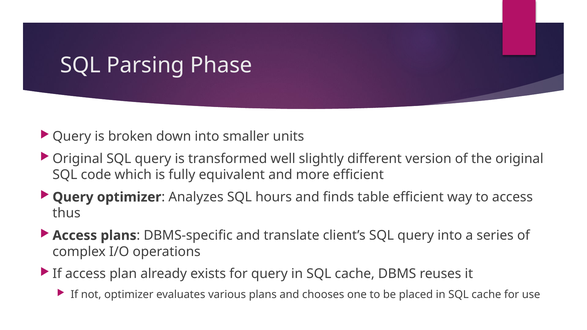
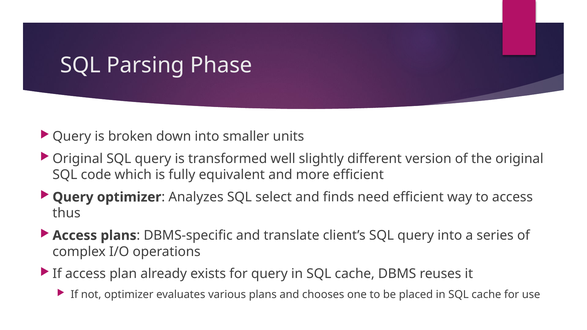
hours: hours -> select (274, 197)
table: table -> need (373, 197)
